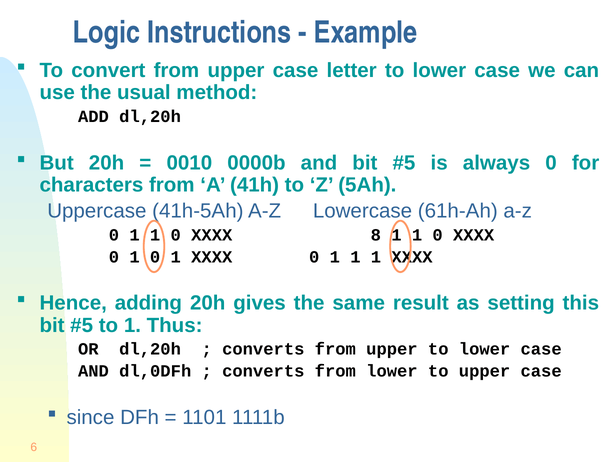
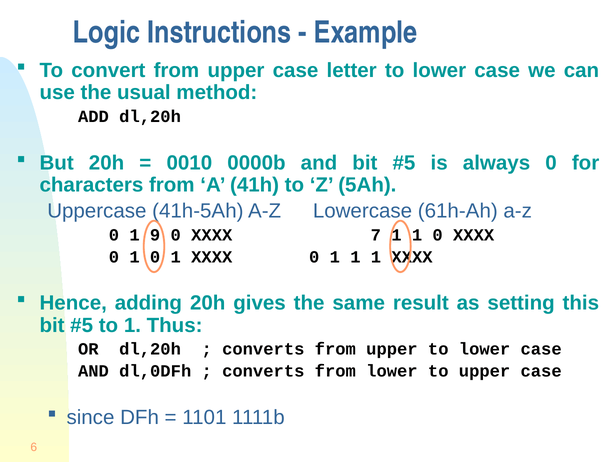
1: 1 -> 9 (155, 235)
8: 8 -> 7 (376, 235)
